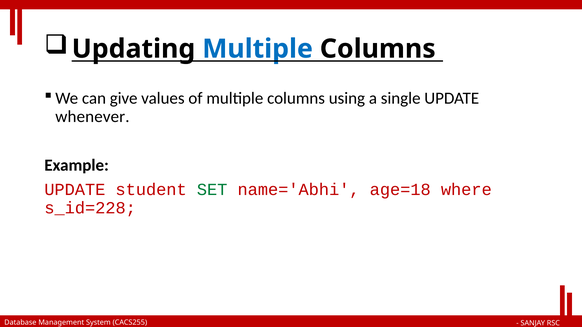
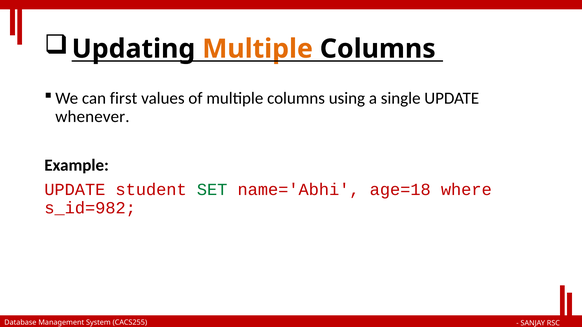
Multiple colour: blue -> orange (258, 49)
give: give -> first (124, 98)
s_id=228: s_id=228 -> s_id=982 (90, 208)
